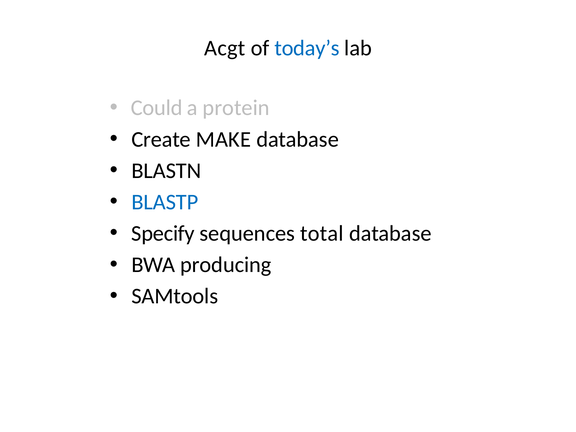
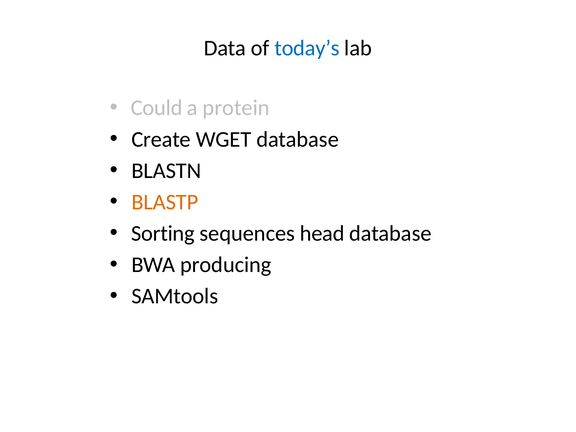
Acgt: Acgt -> Data (225, 48)
MAKE: MAKE -> WGET (224, 139)
BLASTP colour: blue -> orange (165, 202)
Specify: Specify -> Sorting (163, 233)
total: total -> head (322, 233)
